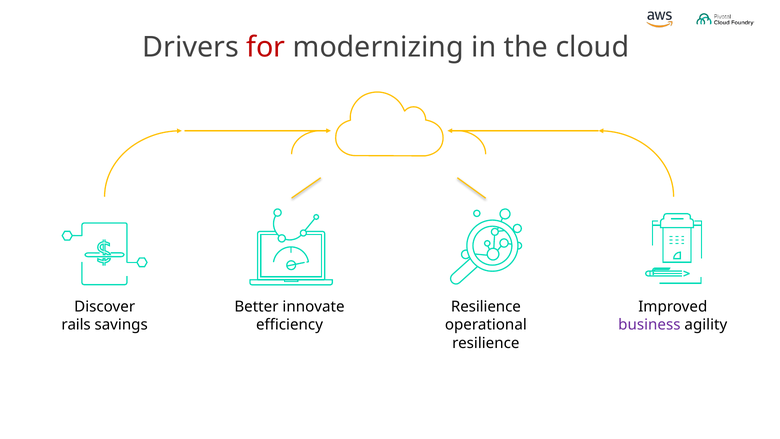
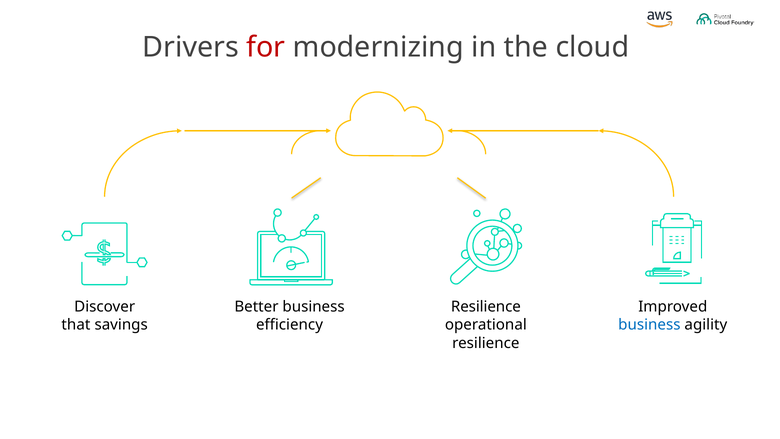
Better innovate: innovate -> business (314, 307)
rails: rails -> that (76, 325)
business colour: purple -> blue (649, 325)
